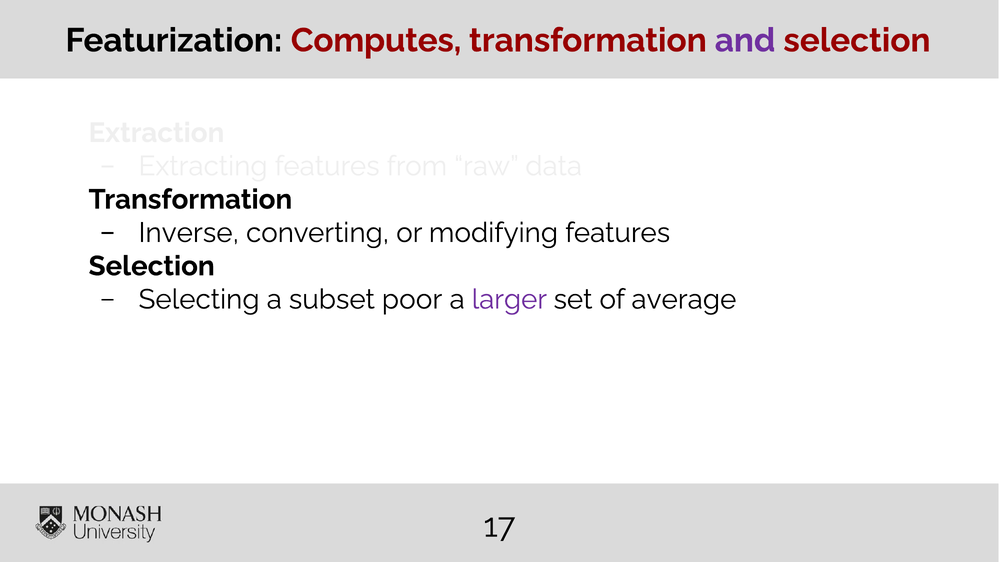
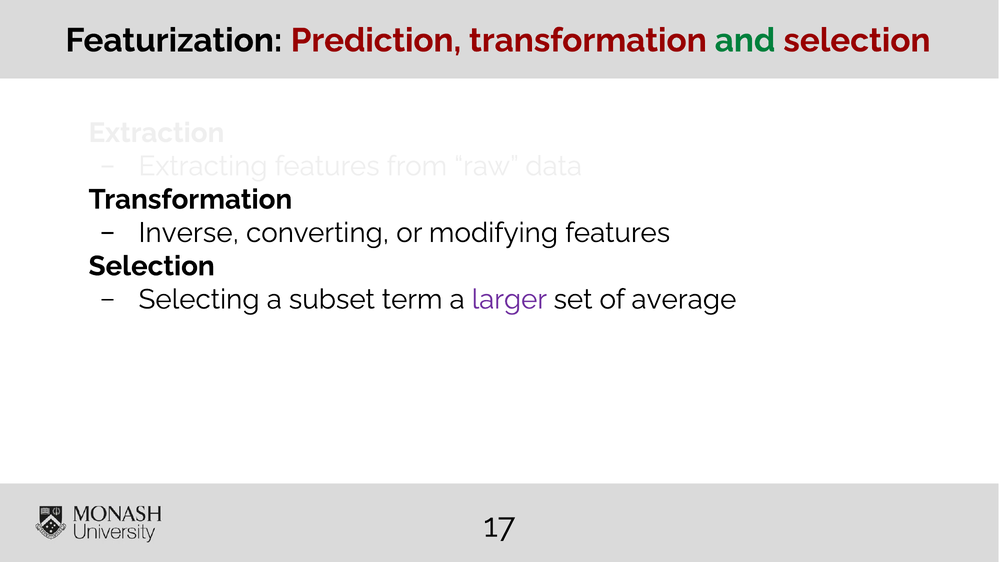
Computes: Computes -> Prediction (376, 40)
and colour: purple -> green (745, 40)
poor: poor -> term (412, 299)
